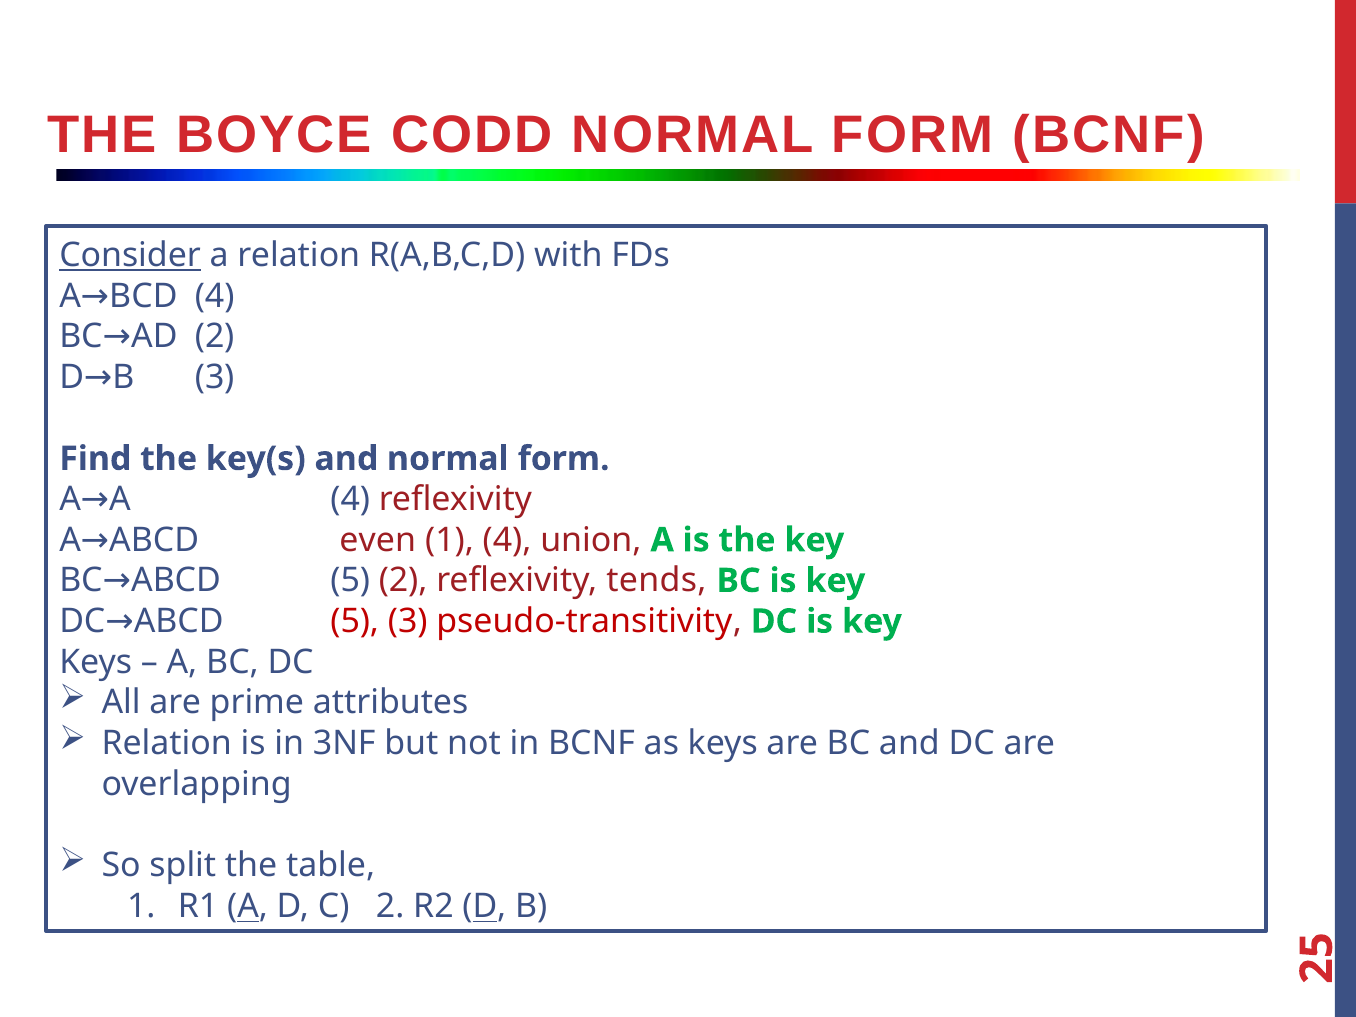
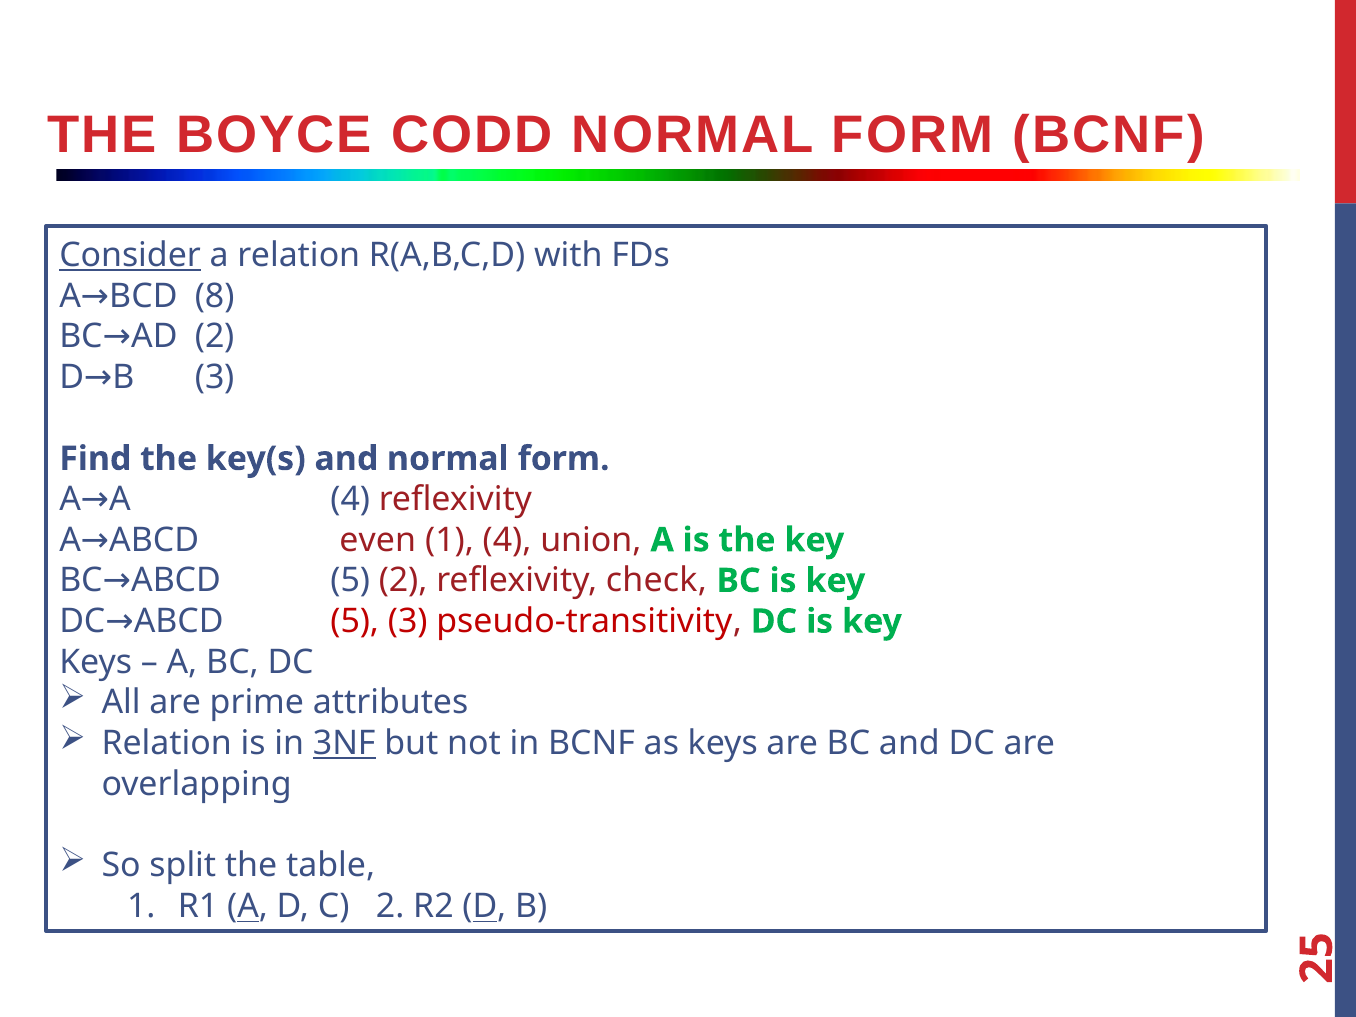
4: 4 -> 8 (215, 296)
tends: tends -> check (656, 581)
3NF underline: none -> present (344, 743)
